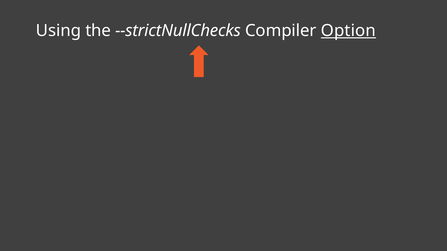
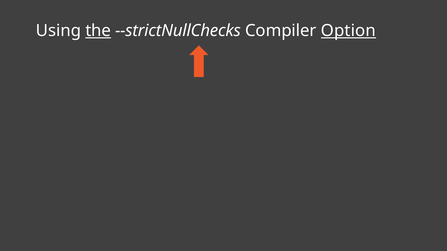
the underline: none -> present (98, 31)
